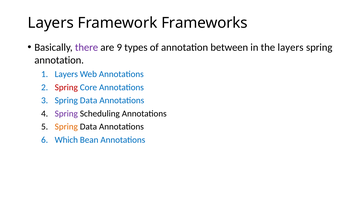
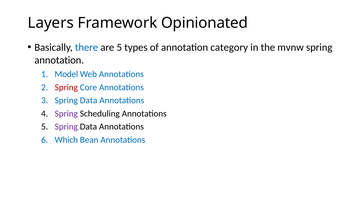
Frameworks: Frameworks -> Opinionated (204, 23)
there colour: purple -> blue (87, 47)
are 9: 9 -> 5 (119, 47)
between: between -> category (229, 47)
the layers: layers -> mvnw (291, 47)
Layers: Layers -> Model (66, 74)
Spring colour: orange -> purple (66, 126)
